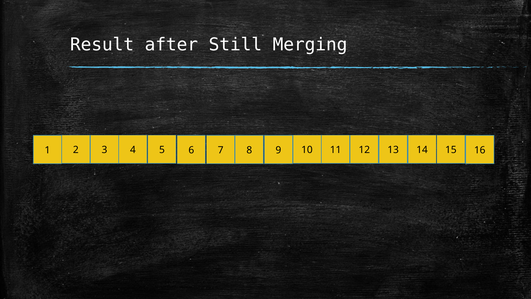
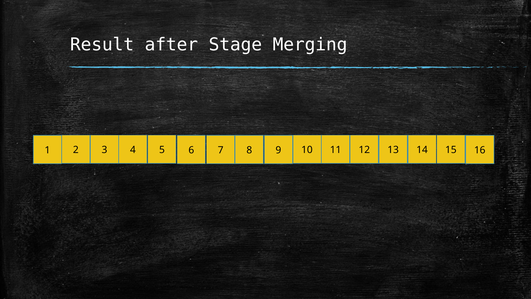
Still: Still -> Stage (235, 45)
